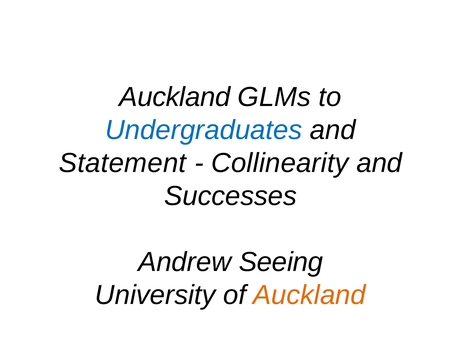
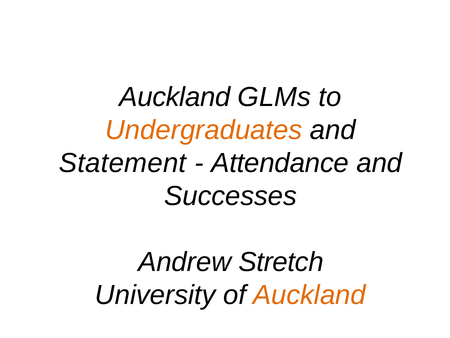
Undergraduates colour: blue -> orange (204, 130)
Collinearity: Collinearity -> Attendance (280, 163)
Seeing: Seeing -> Stretch (281, 262)
